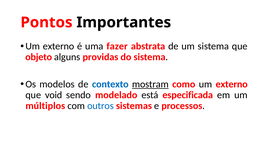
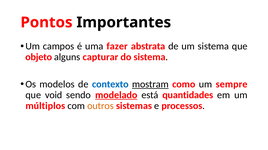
externo: externo -> campos (59, 46)
providas: providas -> capturar (100, 57)
como um externo: externo -> sempre (232, 85)
modelado underline: none -> present (116, 96)
especificada: especificada -> quantidades (188, 96)
outros colour: blue -> orange (100, 106)
